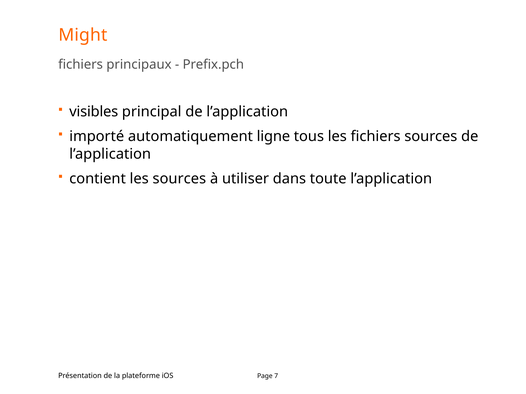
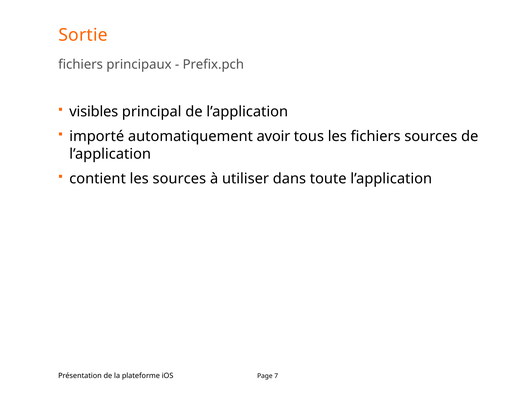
Might: Might -> Sortie (83, 35)
ligne: ligne -> avoir (273, 137)
